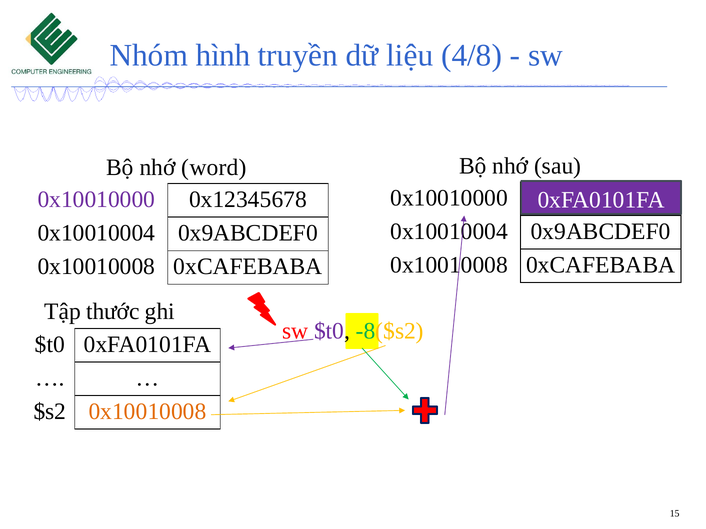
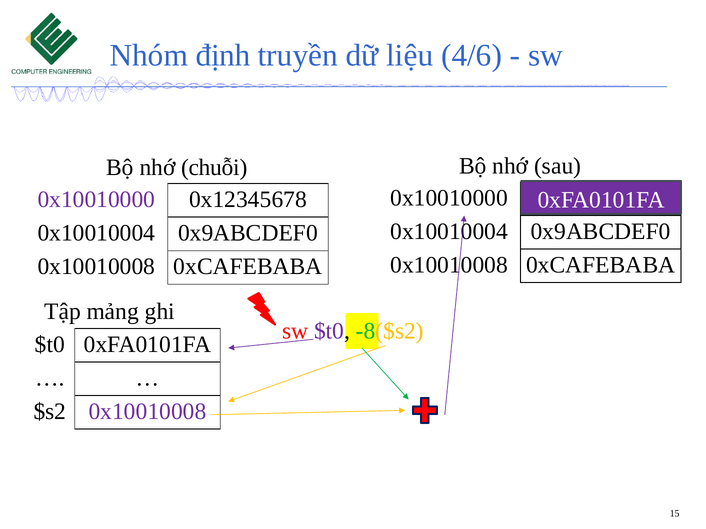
hình: hình -> định (223, 56)
4/8: 4/8 -> 4/6 (472, 56)
word: word -> chuỗi (214, 168)
thước: thước -> mảng (113, 312)
0x10010008 colour: orange -> purple (148, 412)
